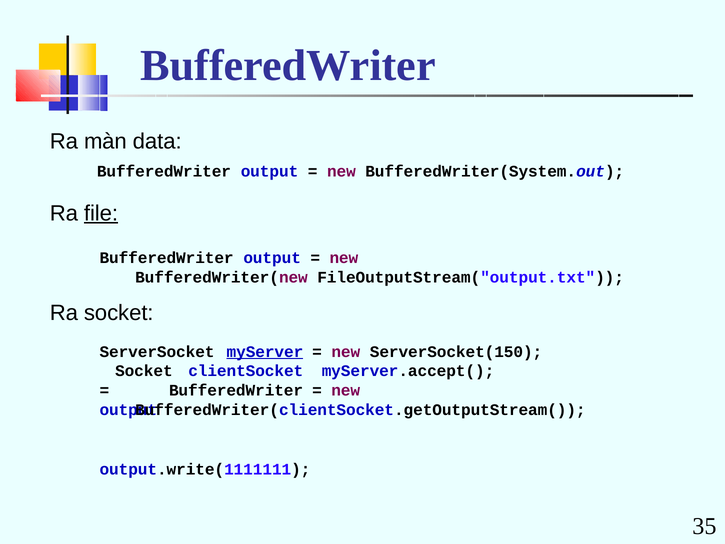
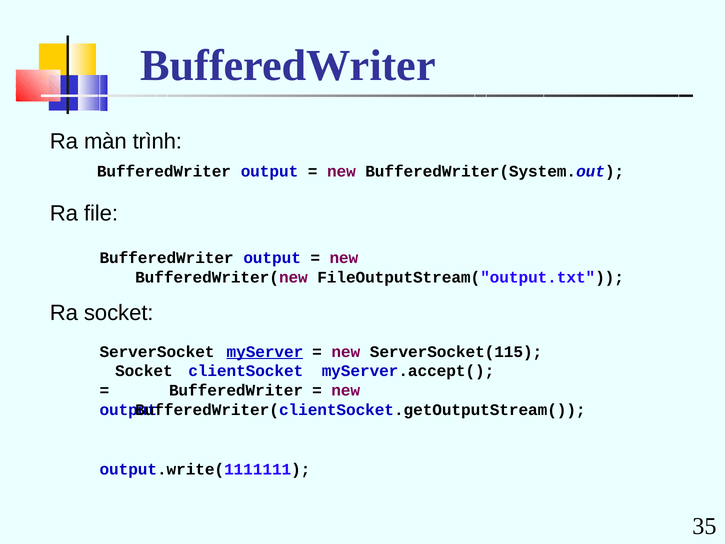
data: data -> trình (157, 142)
file underline: present -> none (101, 213)
ServerSocket(150: ServerSocket(150 -> ServerSocket(115 (456, 352)
